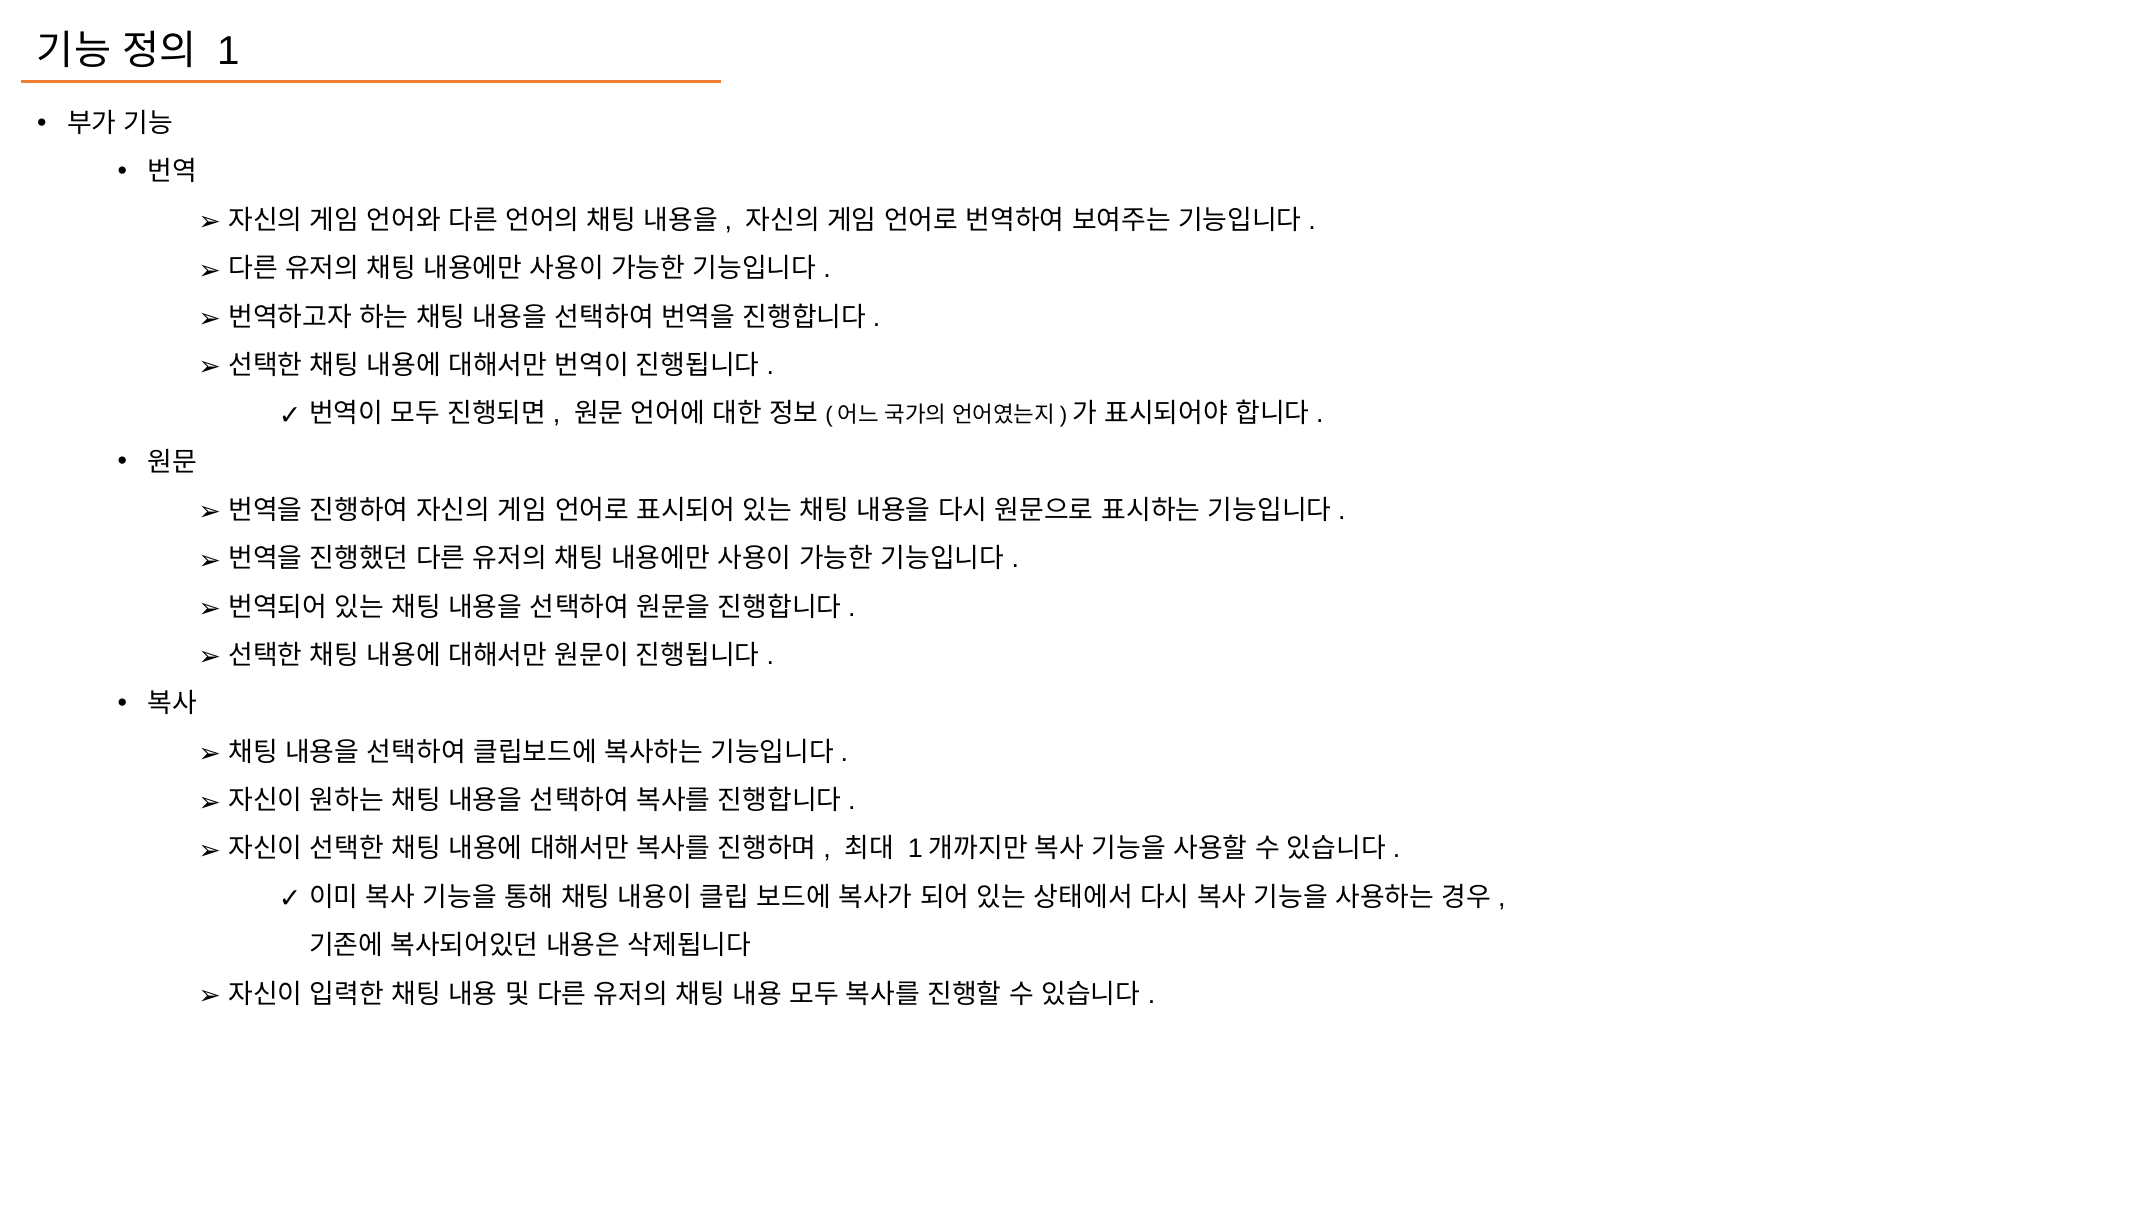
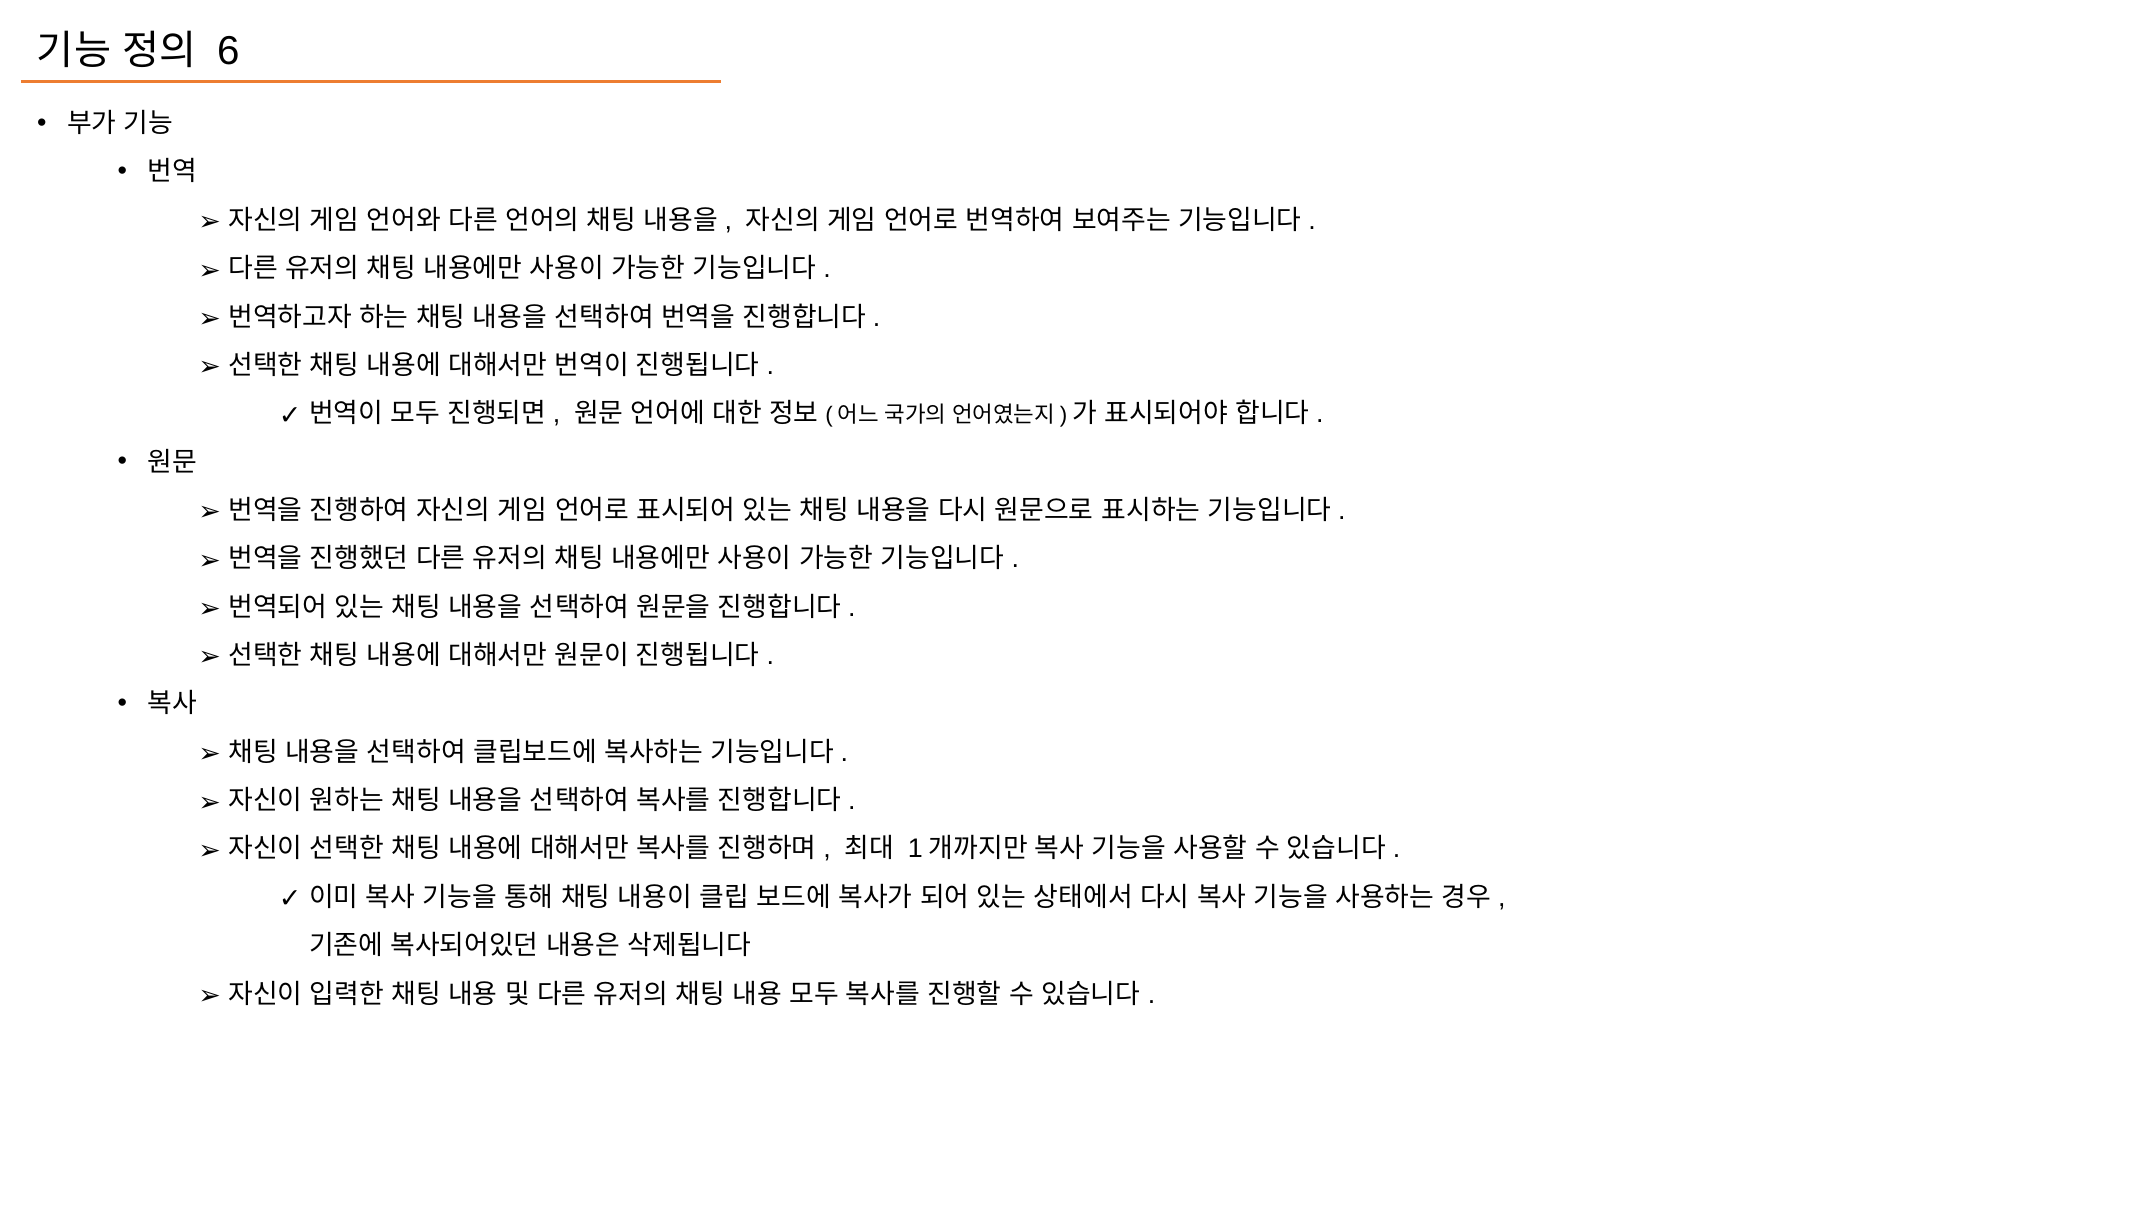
1: 1 -> 6 (228, 51)
